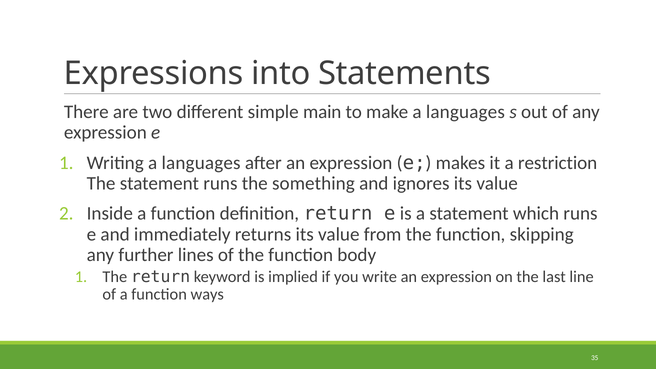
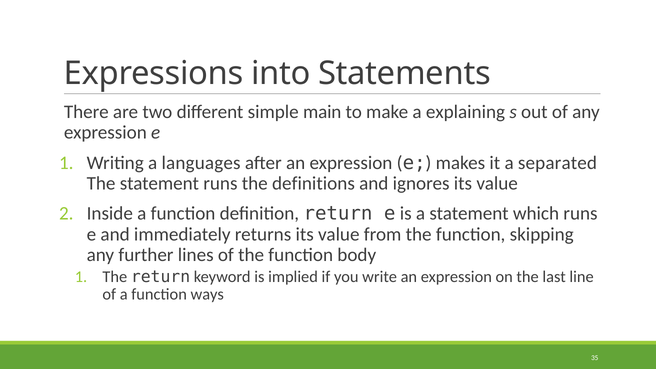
make a languages: languages -> explaining (465, 112)
restriction: restriction -> separated (558, 163)
something: something -> definitions (313, 183)
